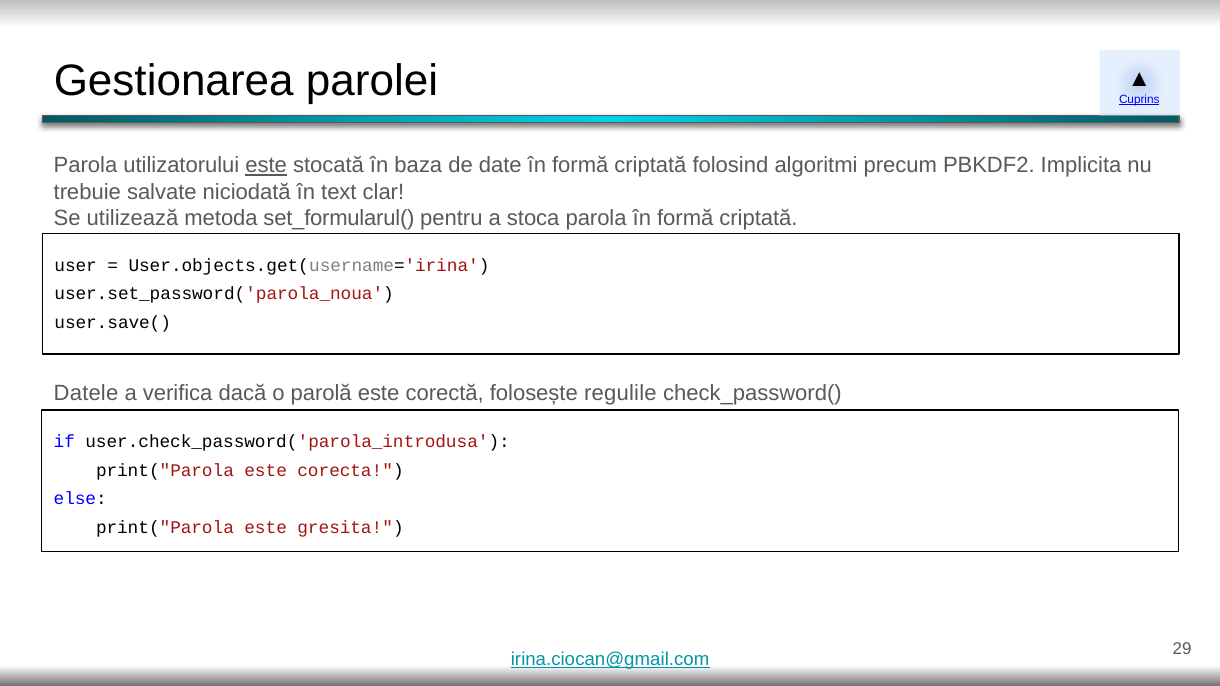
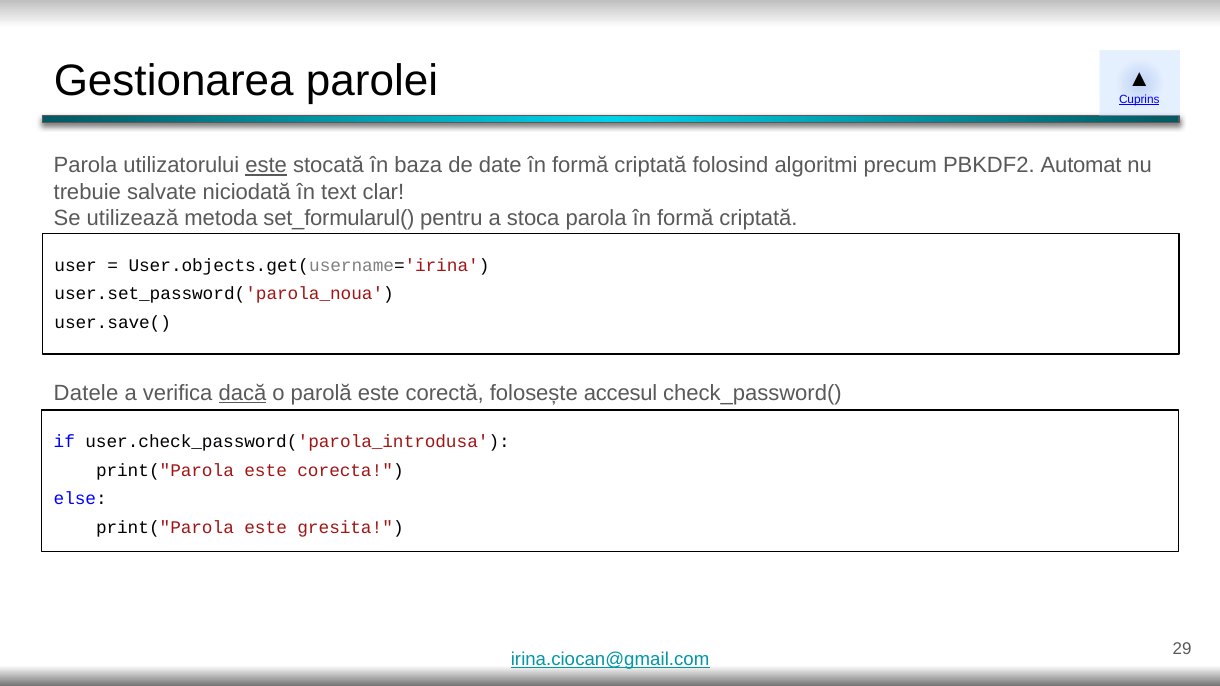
Implicita: Implicita -> Automat (1081, 165)
dacă underline: none -> present (242, 393)
regulile: regulile -> accesul (621, 393)
